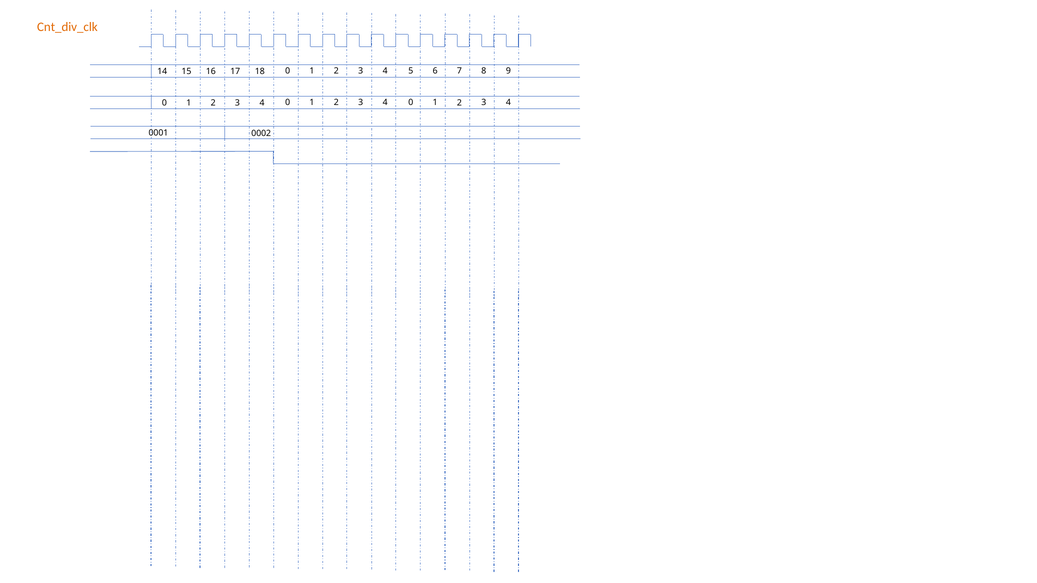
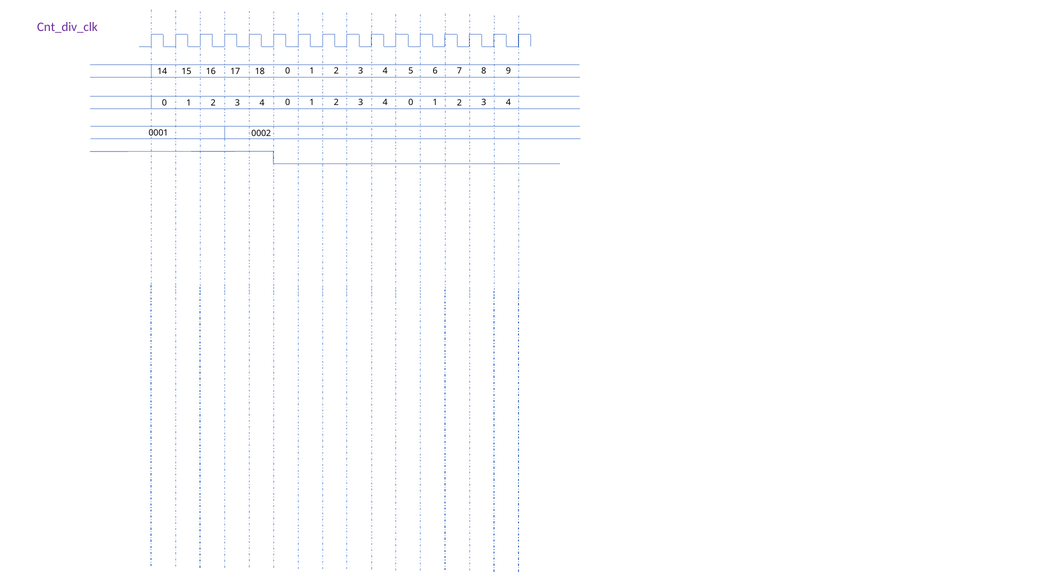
Cnt_div_clk colour: orange -> purple (67, 27)
